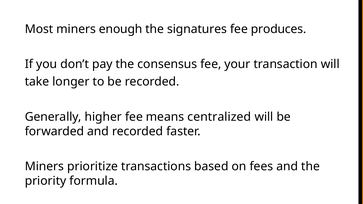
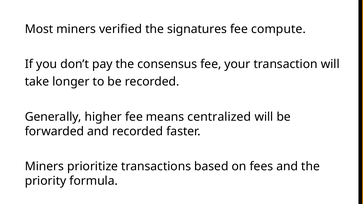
enough: enough -> verified (121, 29)
produces: produces -> compute (278, 29)
